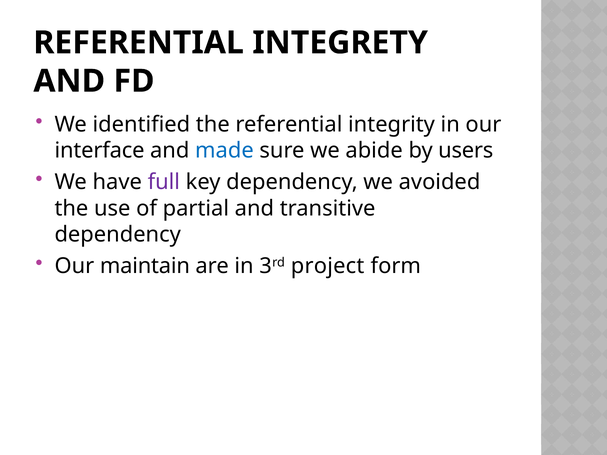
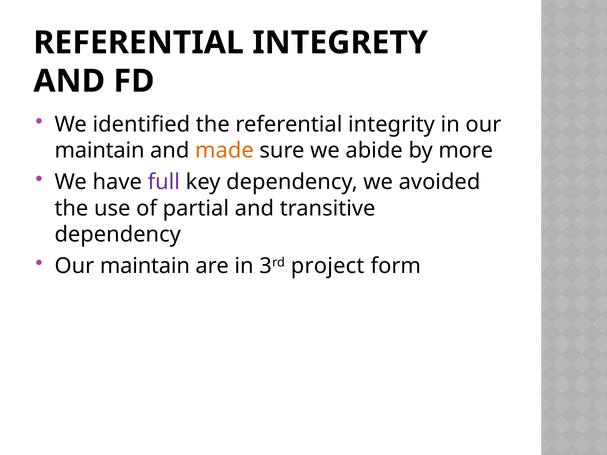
interface: interface -> maintain (100, 151)
made colour: blue -> orange (224, 151)
users: users -> more (466, 151)
